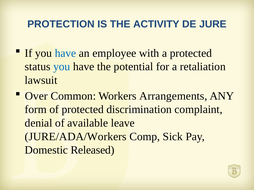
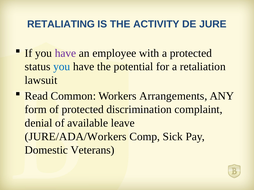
PROTECTION: PROTECTION -> RETALIATING (61, 24)
have colour: blue -> purple (65, 53)
Over: Over -> Read (36, 96)
Released: Released -> Veterans (93, 150)
